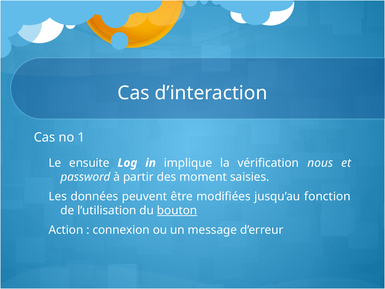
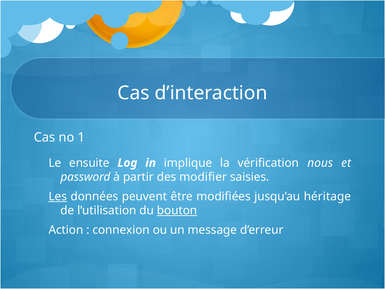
moment: moment -> modifier (203, 177)
Les underline: none -> present (58, 196)
fonction: fonction -> héritage (327, 196)
